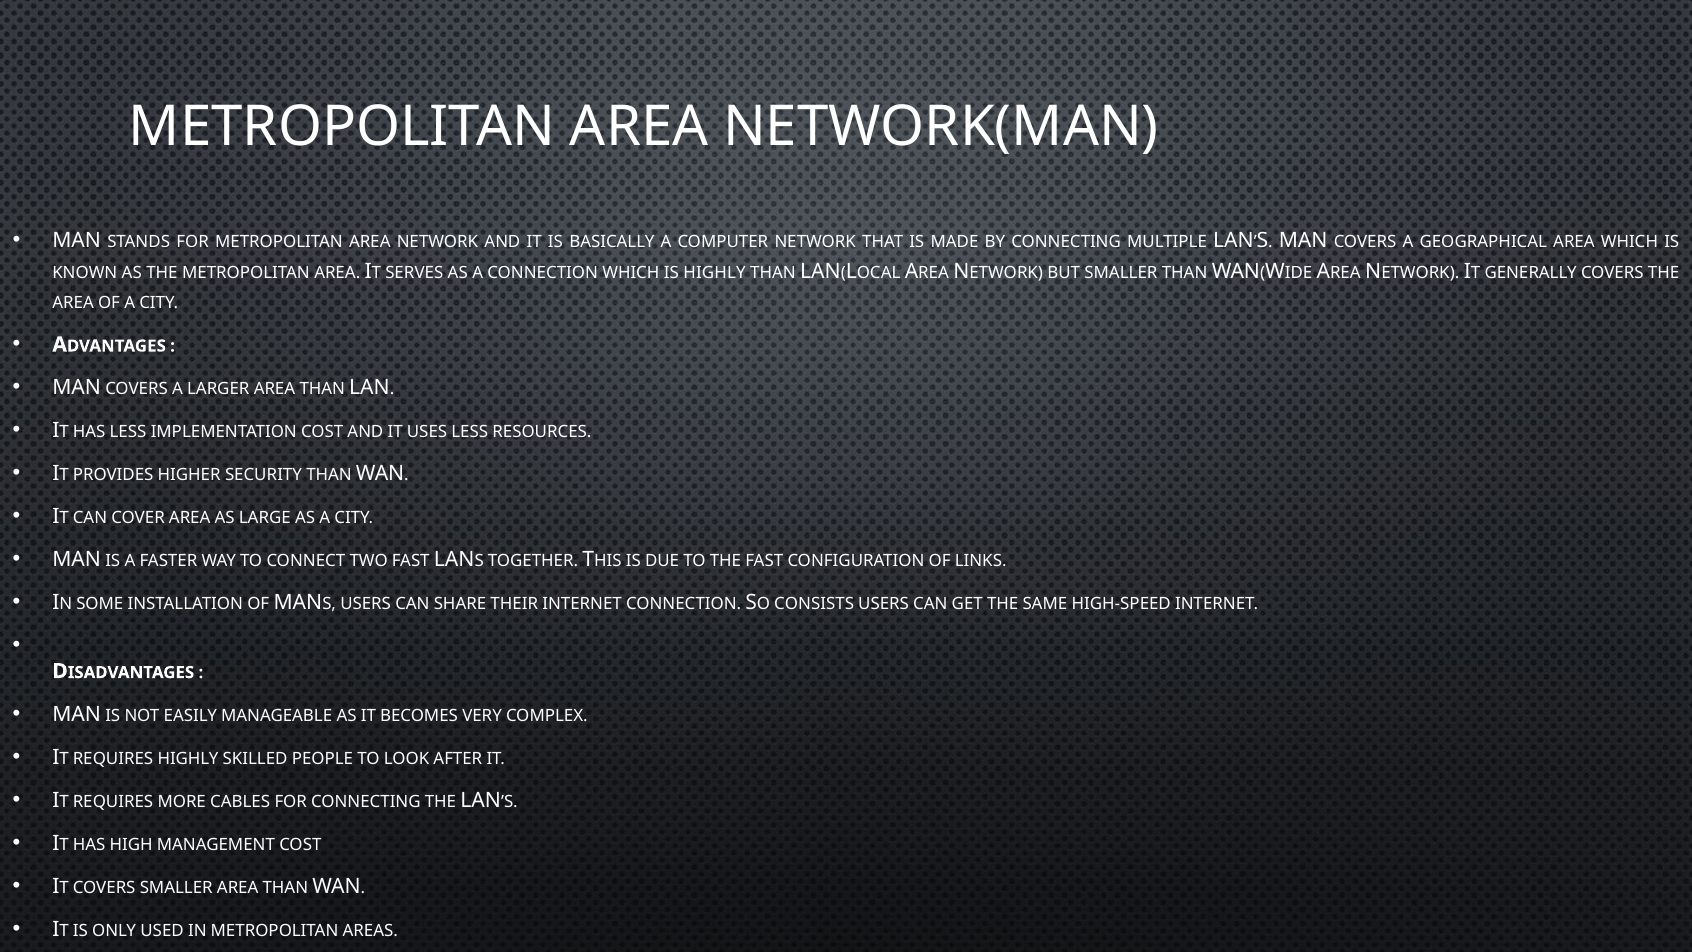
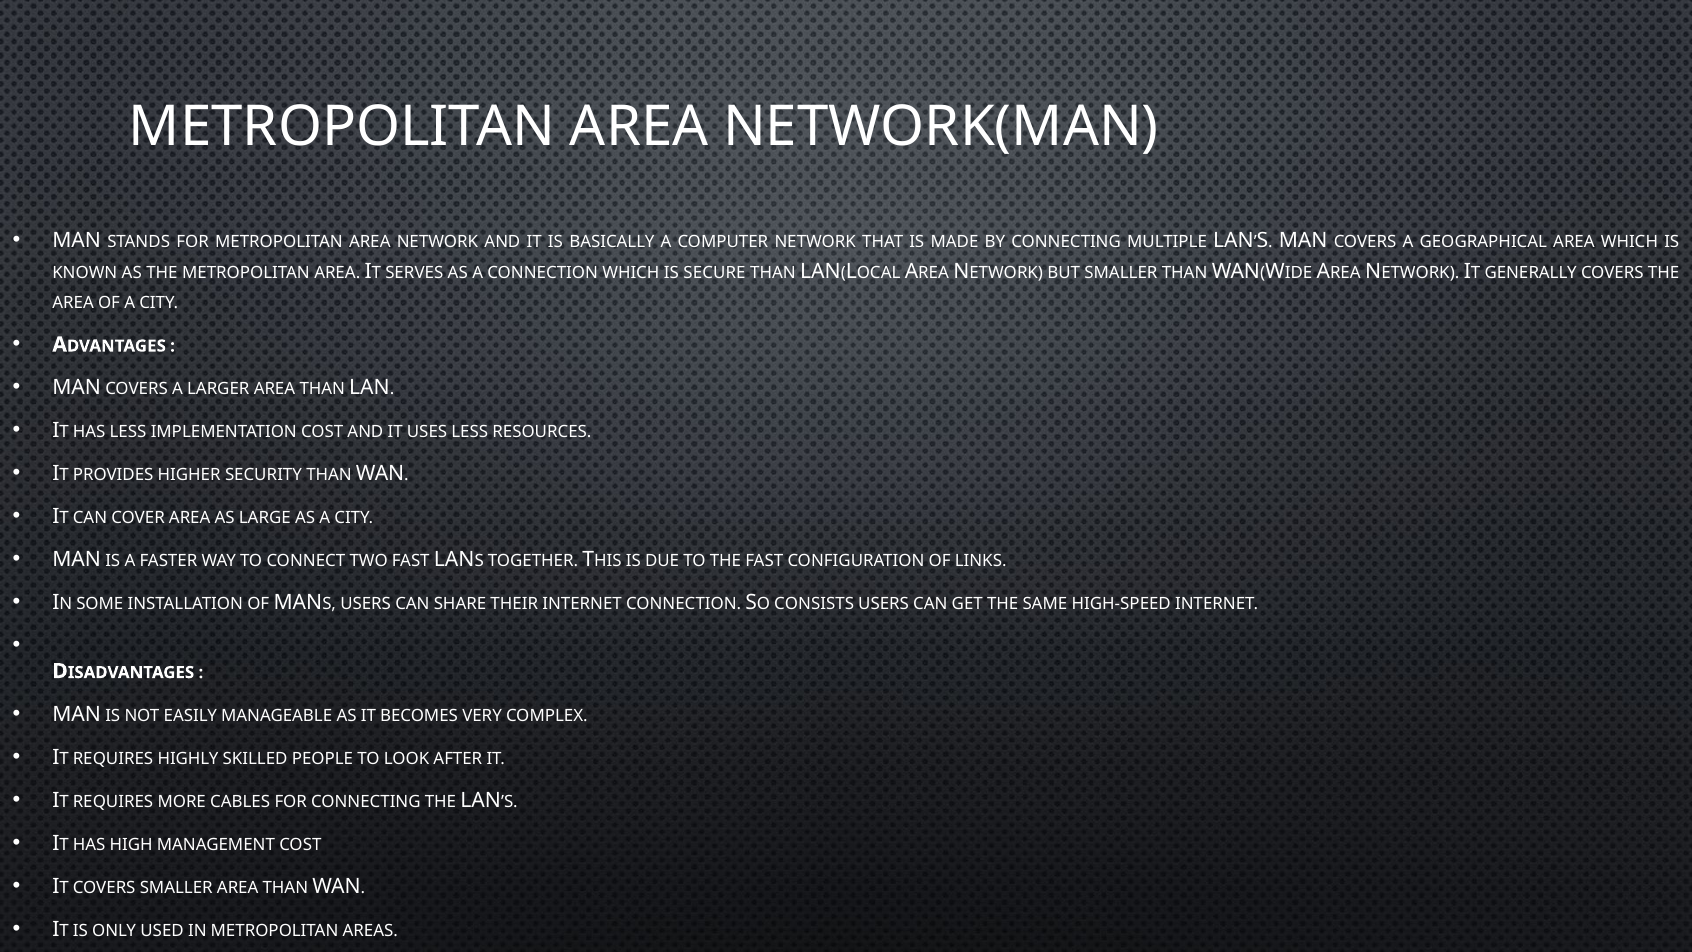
IS HIGHLY: HIGHLY -> SECURE (715, 272)
